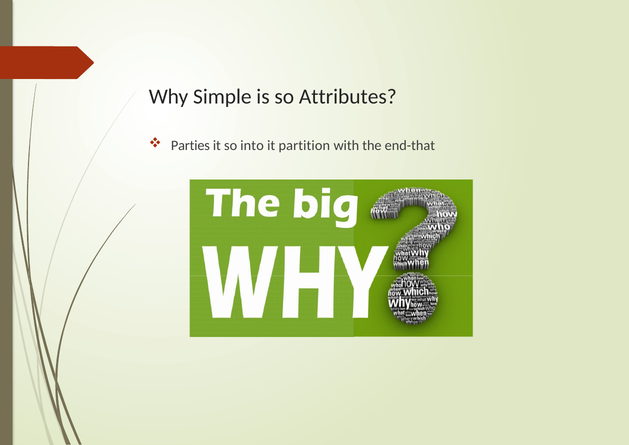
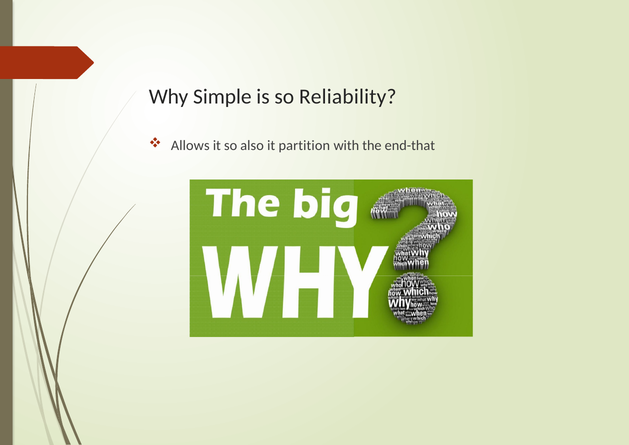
Attributes: Attributes -> Reliability (348, 97)
Parties: Parties -> Allows (190, 146)
into: into -> also (252, 146)
